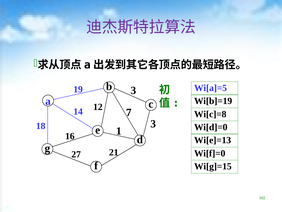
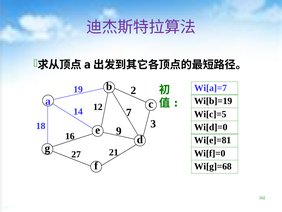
Wi[a]=5: Wi[a]=5 -> Wi[a]=7 (211, 88)
19 3: 3 -> 2 (133, 90)
Wi[c]=8: Wi[c]=8 -> Wi[c]=5 (210, 114)
1: 1 -> 9 (119, 131)
Wi[e]=13: Wi[e]=13 -> Wi[e]=81 (213, 140)
Wi[g]=15: Wi[g]=15 -> Wi[g]=68 (213, 166)
